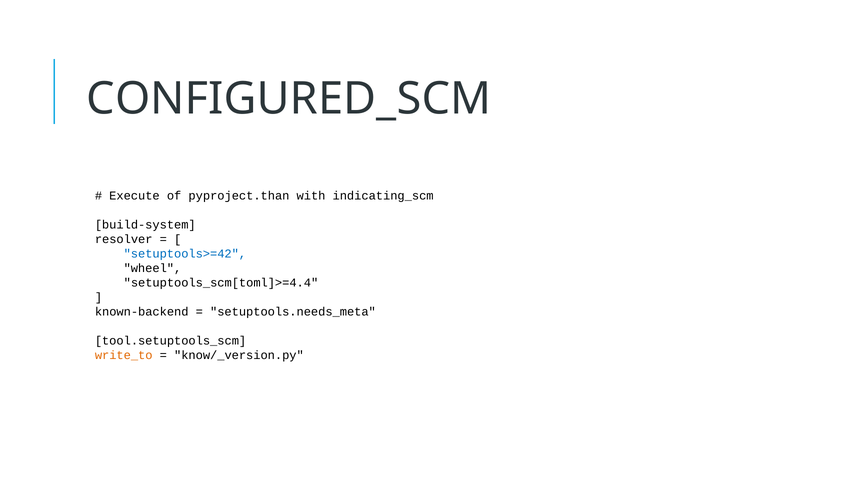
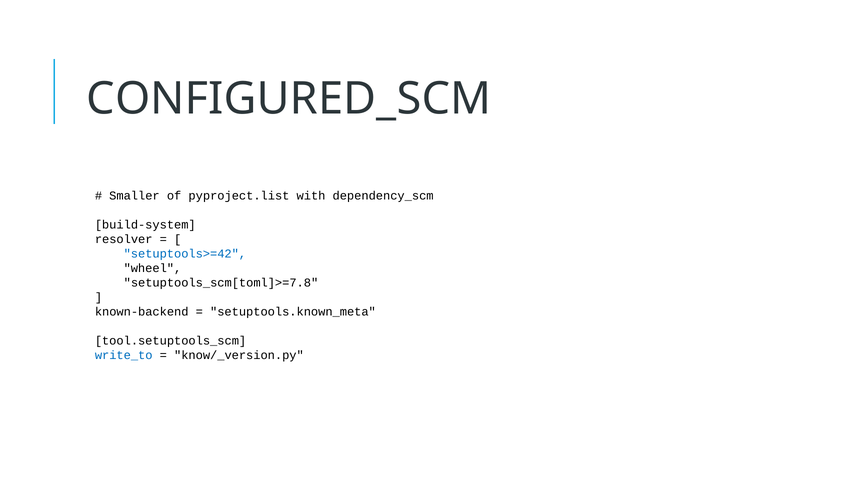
Execute: Execute -> Smaller (134, 196)
pyproject.than: pyproject.than -> pyproject.list (239, 196)
indicating_scm: indicating_scm -> dependency_scm (383, 196)
setuptools_scm[toml]>=4.4: setuptools_scm[toml]>=4.4 -> setuptools_scm[toml]>=7.8 (221, 283)
setuptools.needs_meta: setuptools.needs_meta -> setuptools.known_meta (293, 312)
write_to colour: orange -> blue (124, 355)
